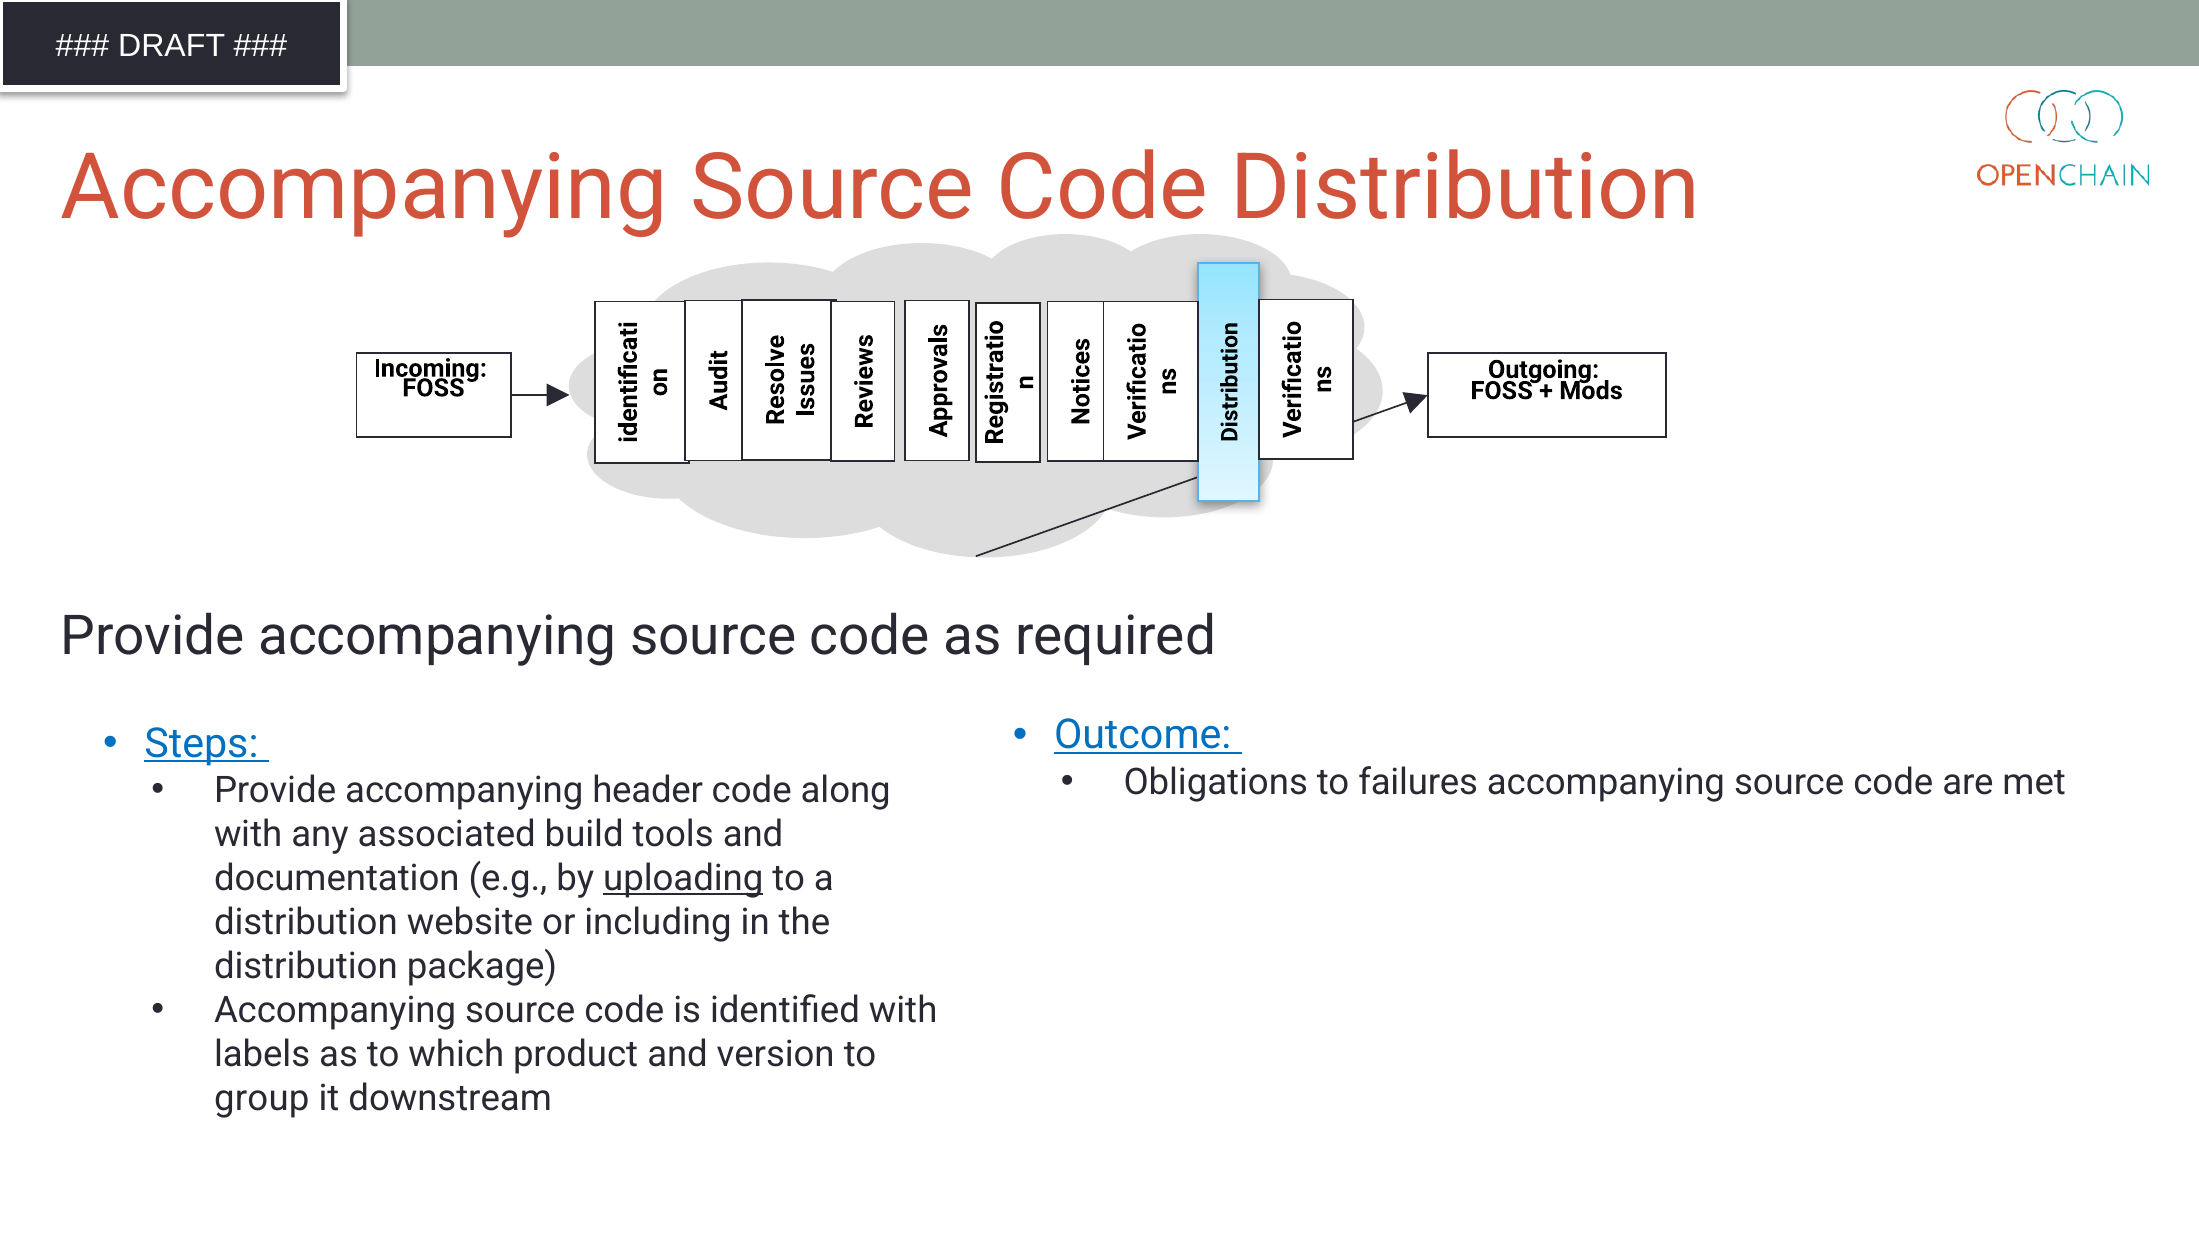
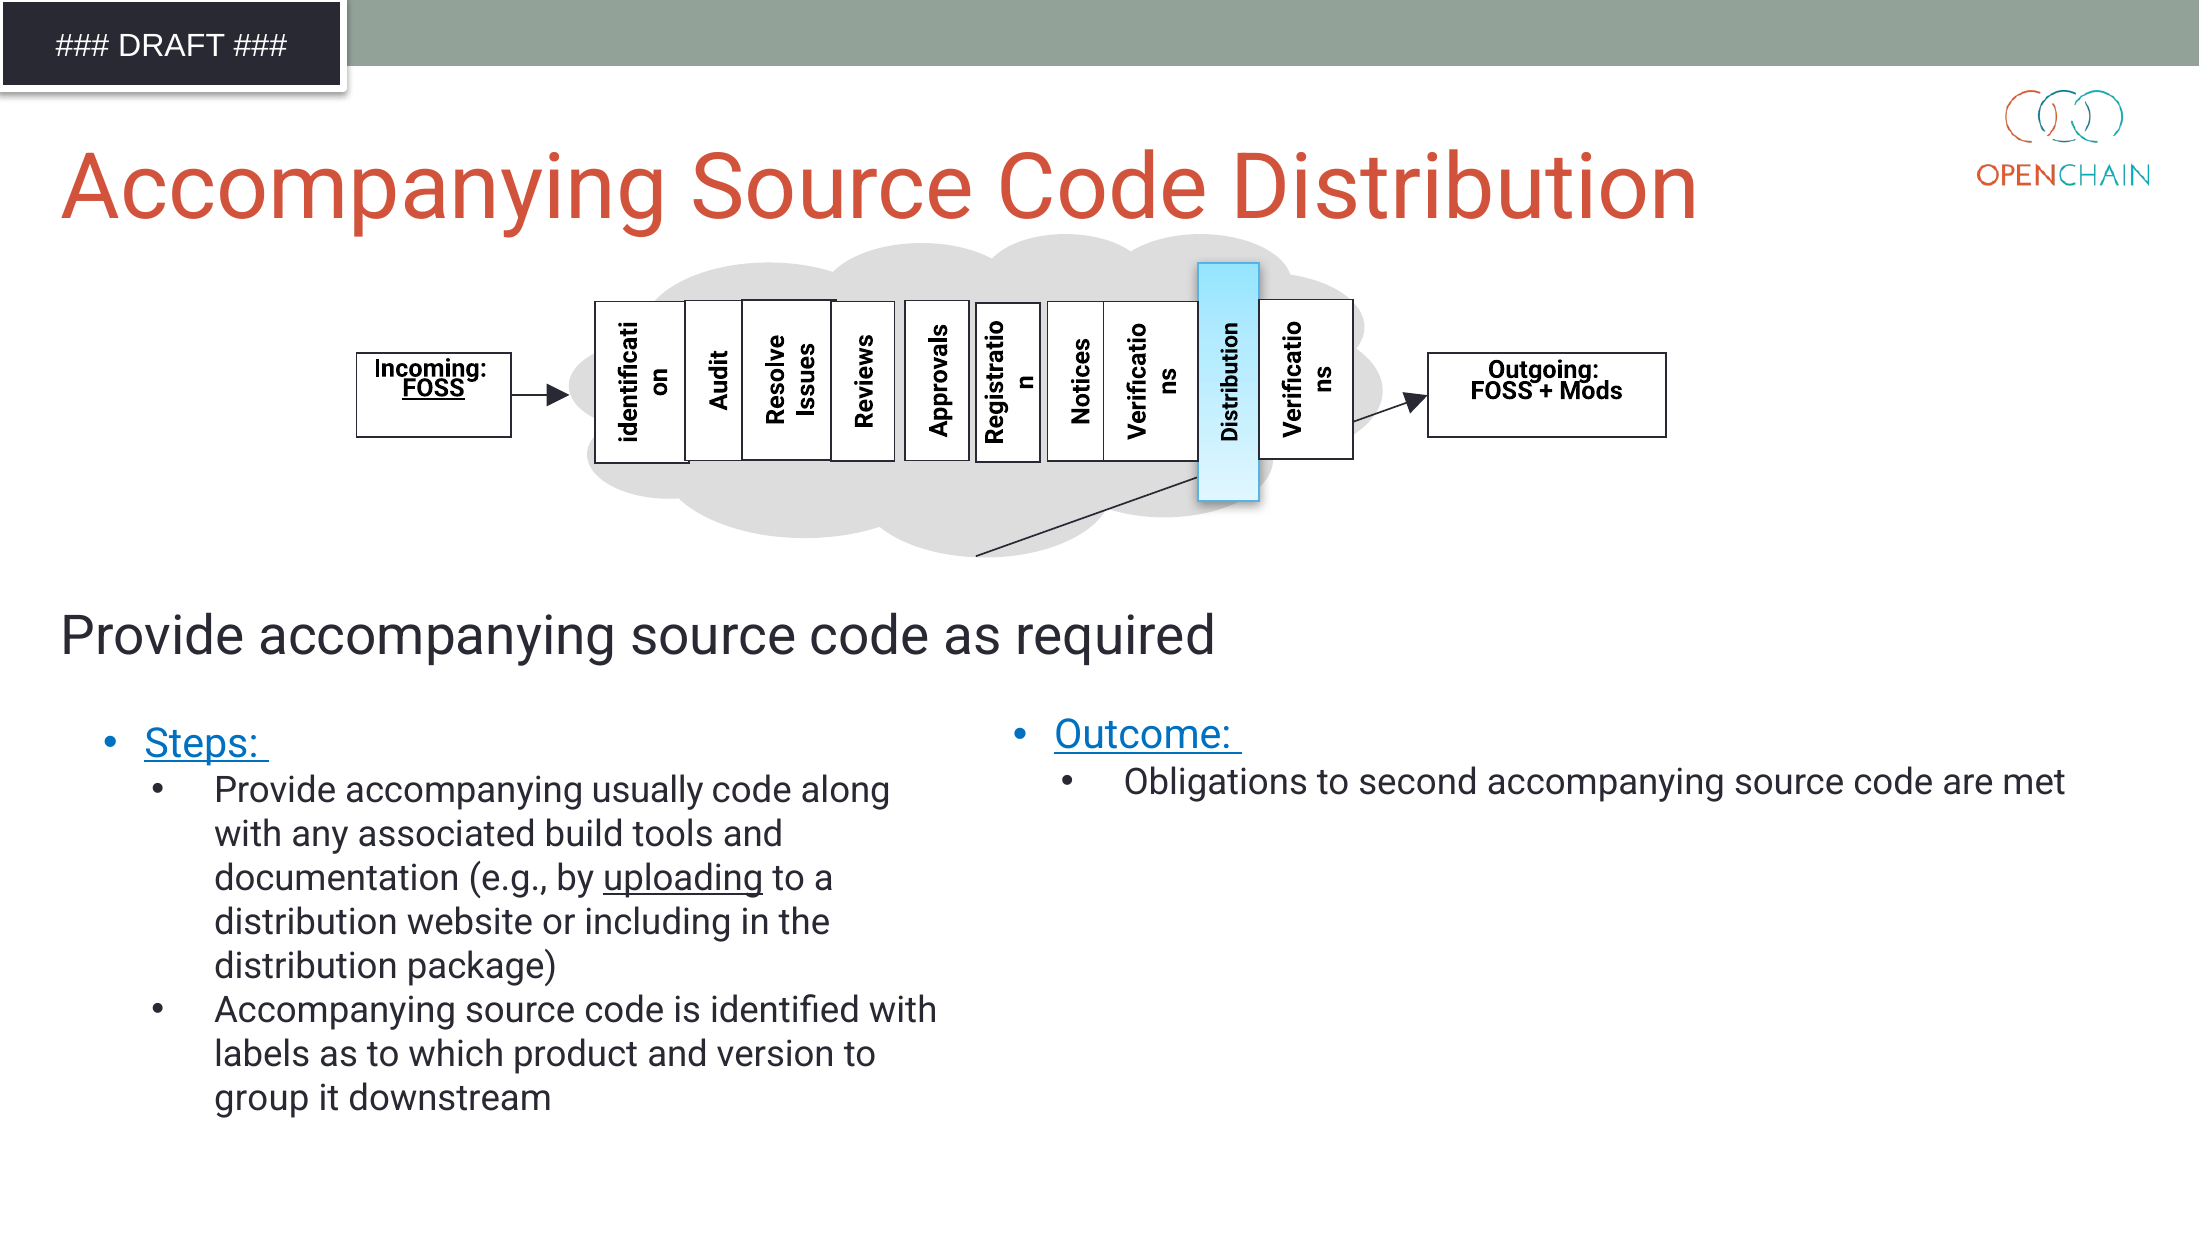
FOSS underline: none -> present (434, 388)
failures: failures -> second (1418, 782)
header: header -> usually (648, 791)
